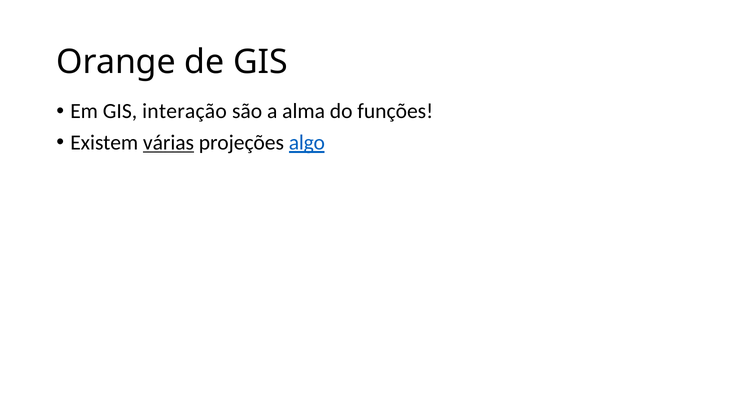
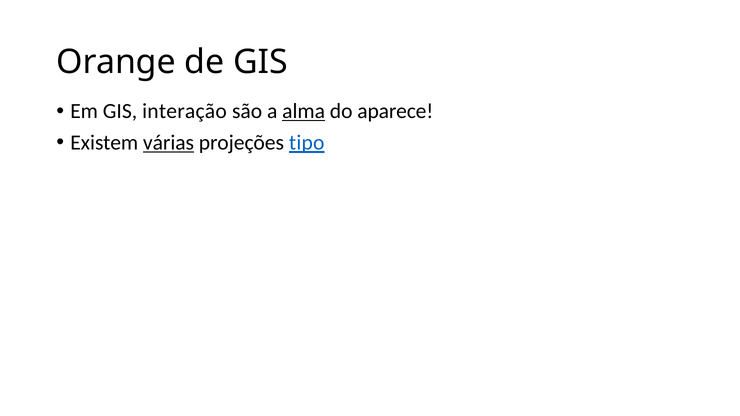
alma underline: none -> present (304, 111)
funções: funções -> aparece (395, 111)
algo: algo -> tipo (307, 143)
